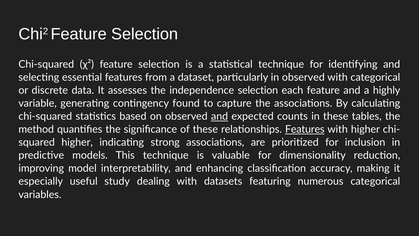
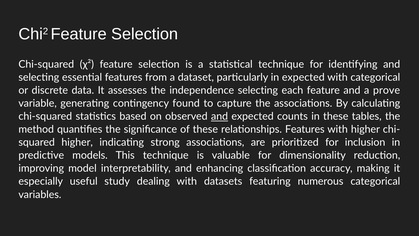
in observed: observed -> expected (303, 77)
independence selection: selection -> selecting (258, 90)
highly: highly -> prove (387, 90)
Features underline: present -> none (305, 129)
